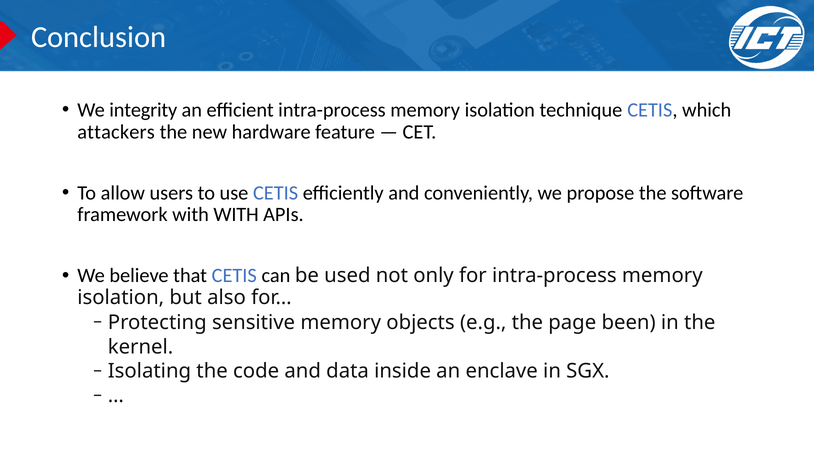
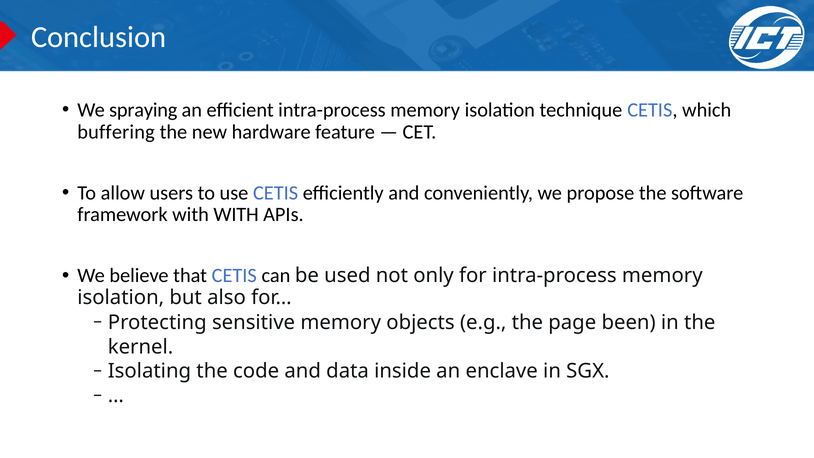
integrity: integrity -> spraying (143, 110)
attackers: attackers -> buffering (116, 132)
